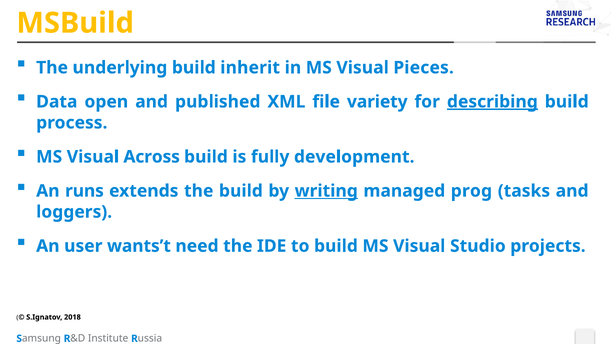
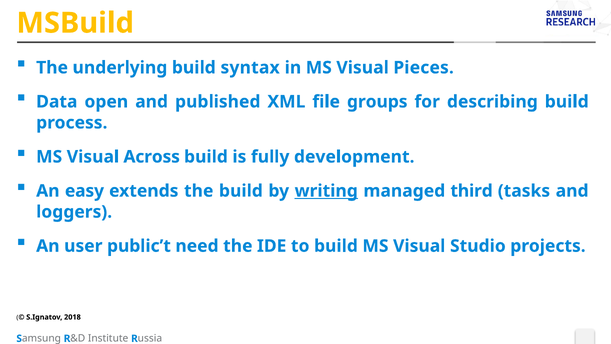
inherit: inherit -> syntax (250, 68)
variety: variety -> groups (377, 102)
describing underline: present -> none (492, 102)
runs: runs -> easy (84, 191)
prog: prog -> third (472, 191)
wants’t: wants’t -> public’t (139, 246)
